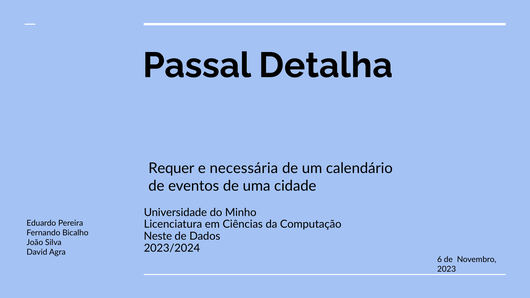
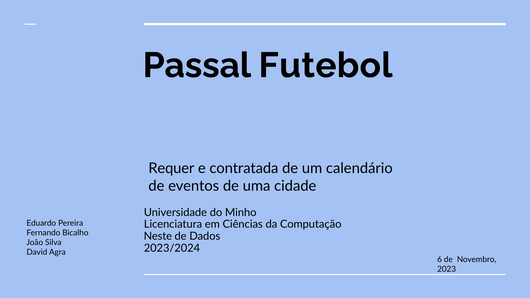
Detalha: Detalha -> Futebol (326, 66)
necessária: necessária -> contratada (244, 168)
